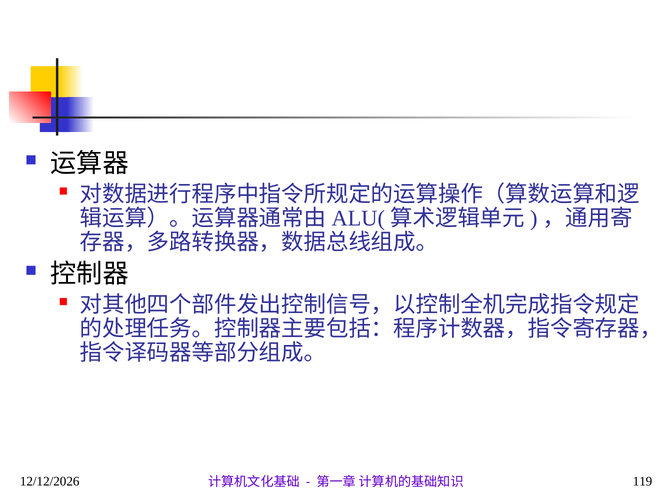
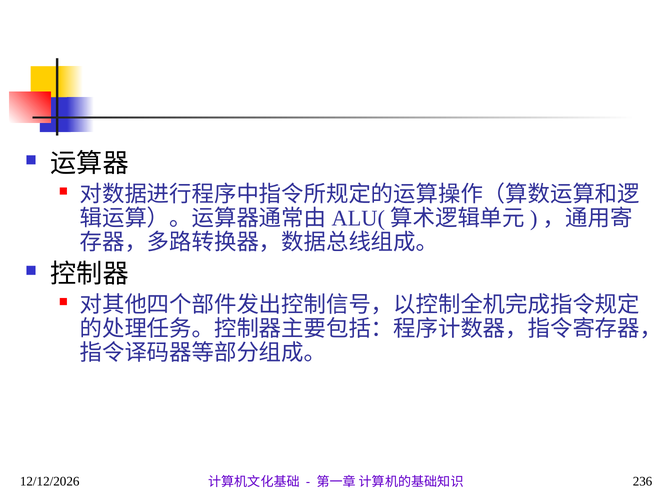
119: 119 -> 236 (643, 482)
